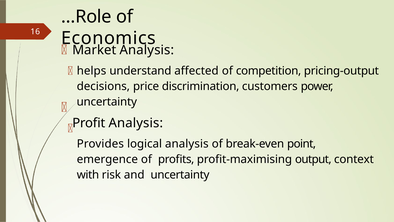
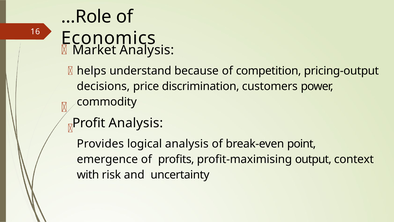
affected: affected -> because (196, 71)
uncertainty: uncertainty -> commodity (107, 102)
